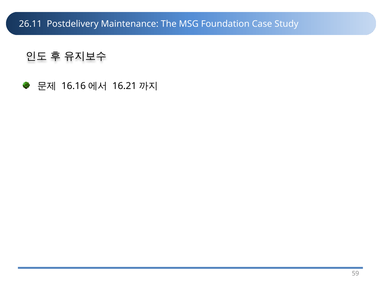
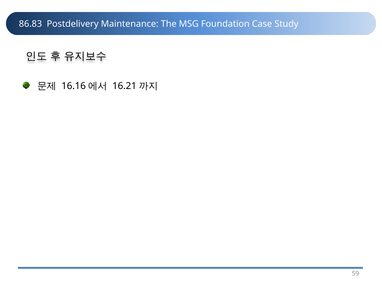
26.11: 26.11 -> 86.83 (30, 24)
